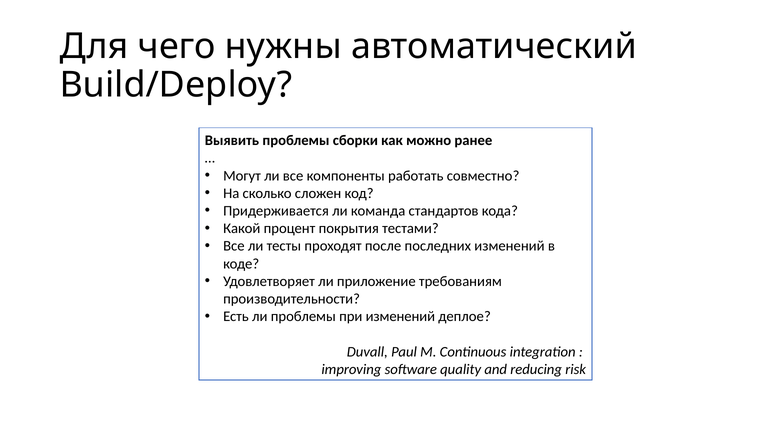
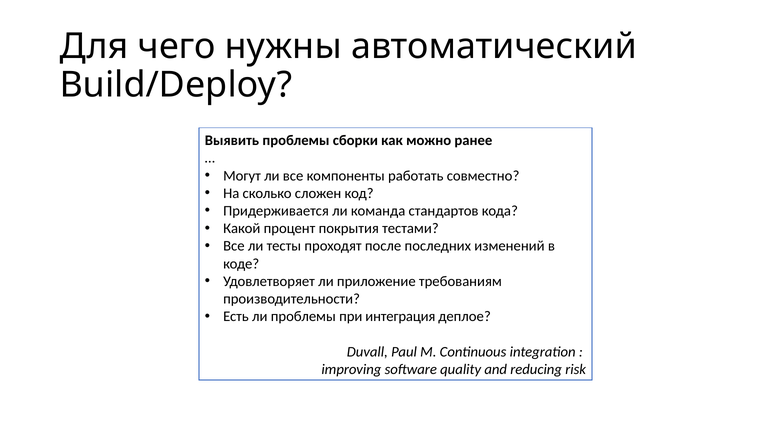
при изменений: изменений -> интеграция (400, 317)
